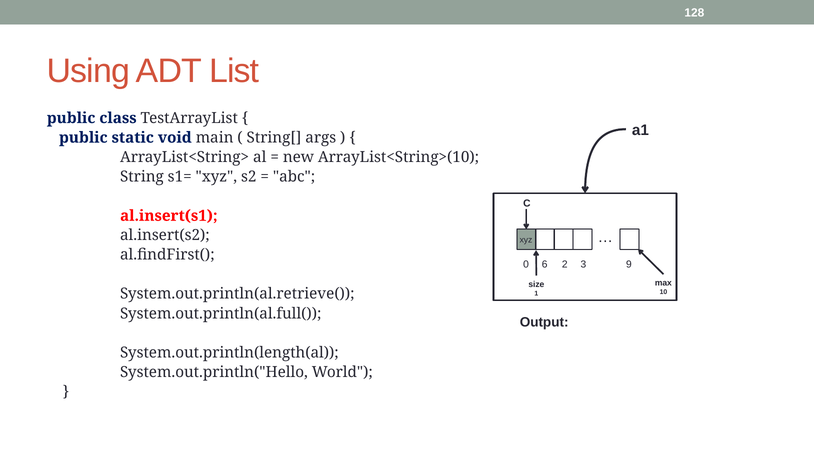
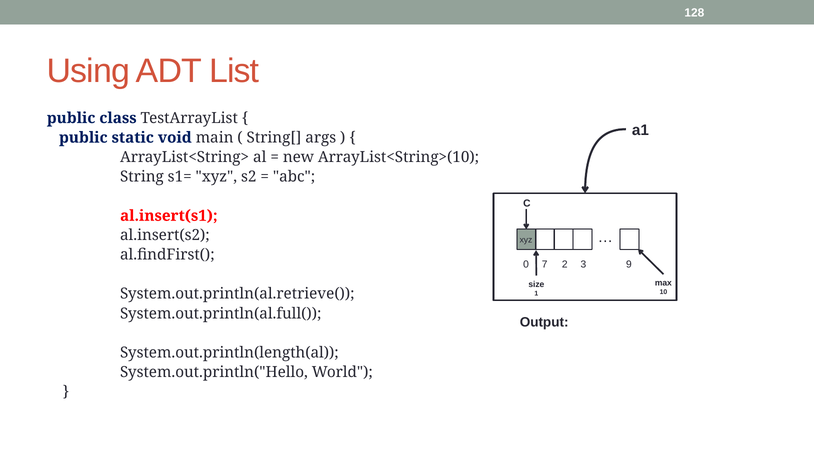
6: 6 -> 7 (545, 264)
